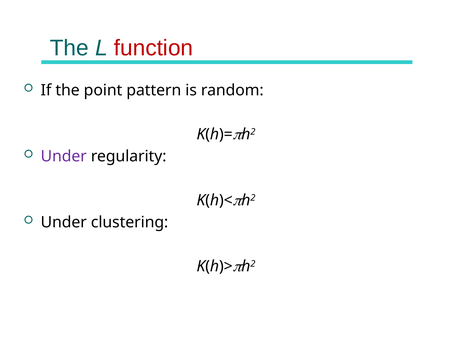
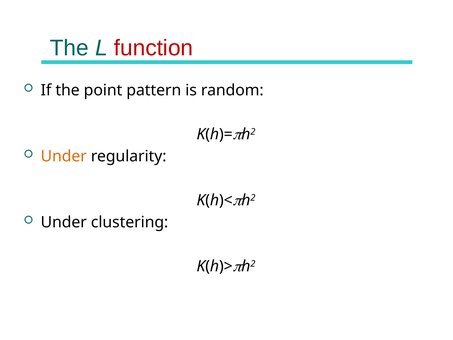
Under colour: purple -> orange (64, 156)
